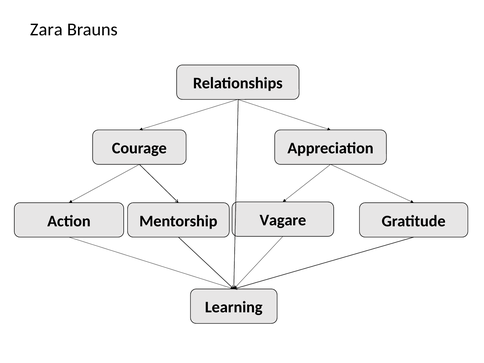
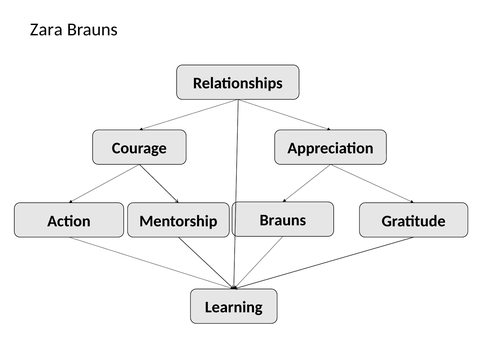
Action Vagare: Vagare -> Brauns (283, 220)
